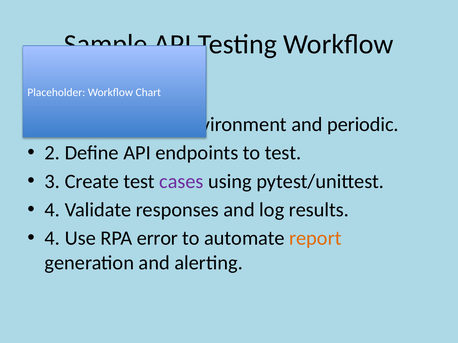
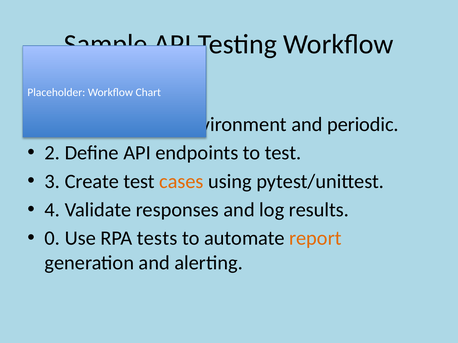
cases colour: purple -> orange (181, 182)
4: 4 -> 0 (52, 239)
error: error -> tests (157, 239)
